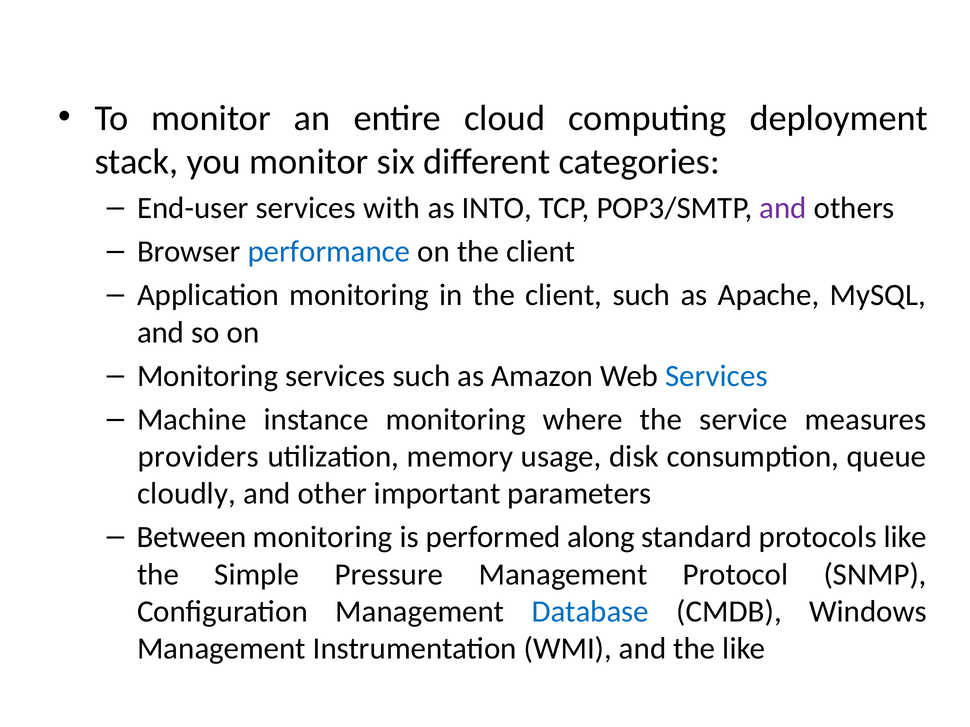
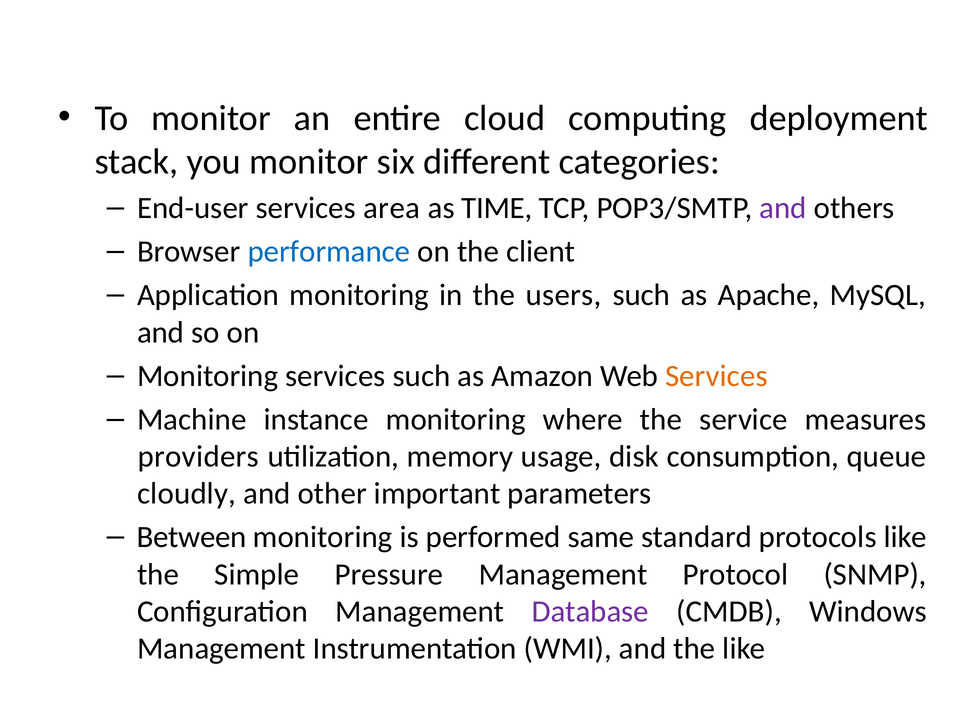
with: with -> area (392, 208)
INTO: INTO -> TIME (497, 208)
in the client: client -> users (564, 295)
Services colour: blue -> orange (716, 376)
along: along -> same (601, 538)
Database colour: blue -> purple (590, 612)
